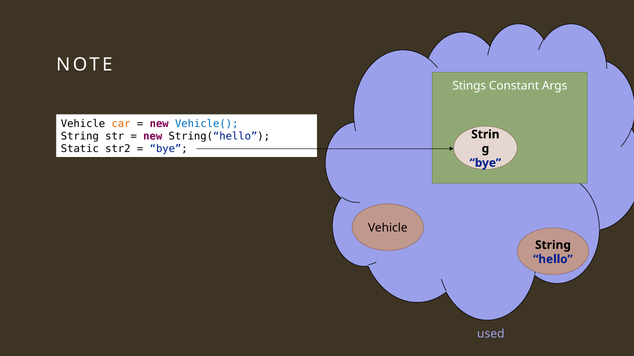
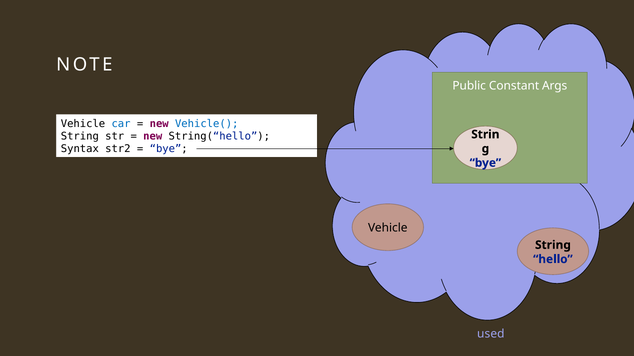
Stings: Stings -> Public (469, 86)
car colour: orange -> blue (121, 124)
Static: Static -> Syntax (80, 149)
